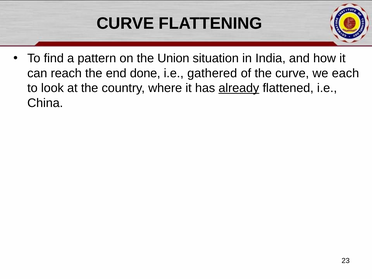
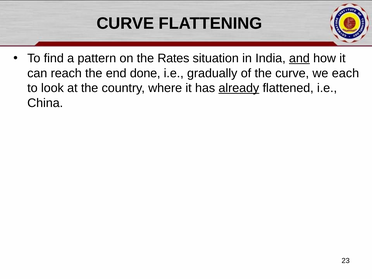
Union: Union -> Rates (173, 58)
and underline: none -> present (299, 58)
gathered: gathered -> gradually (212, 73)
